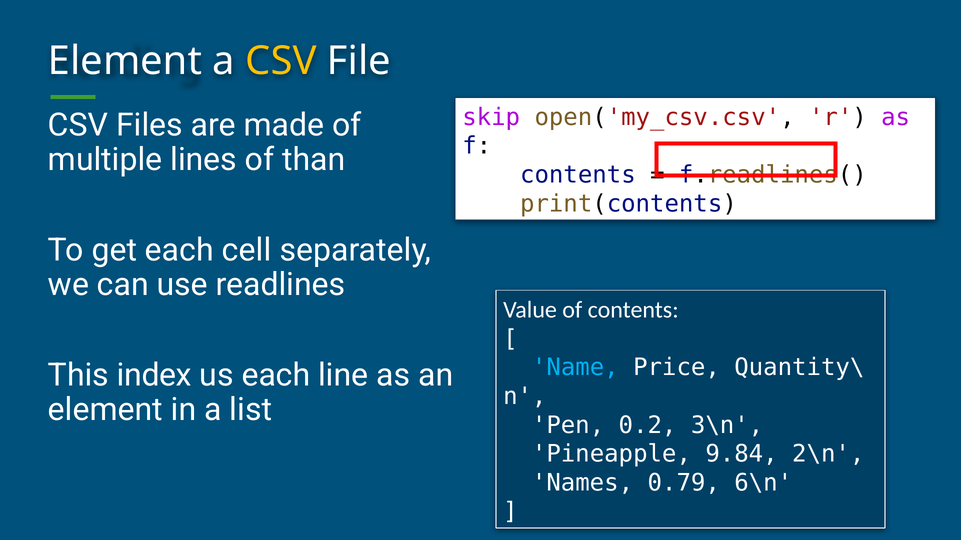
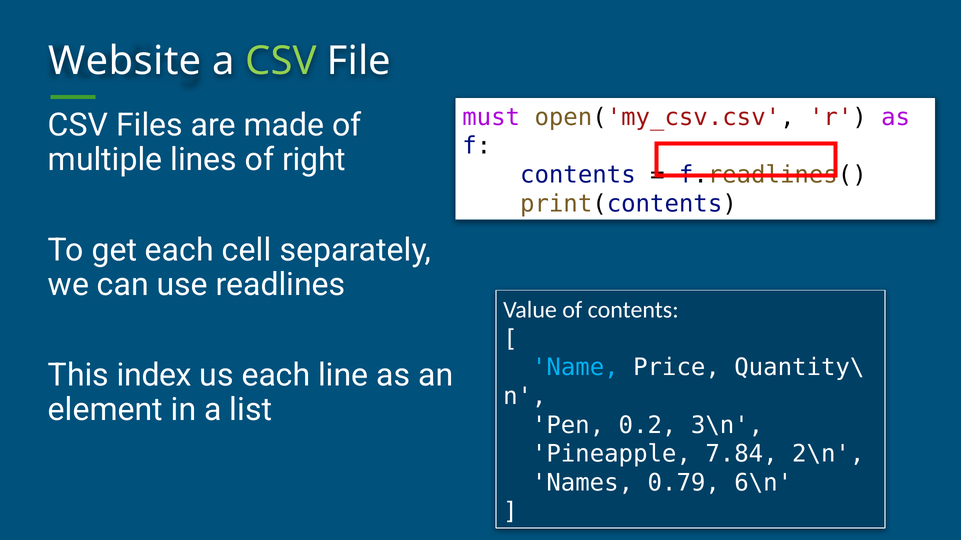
Element: Element -> Website (125, 61)
CSV colour: yellow -> light green (281, 61)
skip: skip -> must (491, 117)
than: than -> right (314, 160)
9.84: 9.84 -> 7.84 (742, 454)
